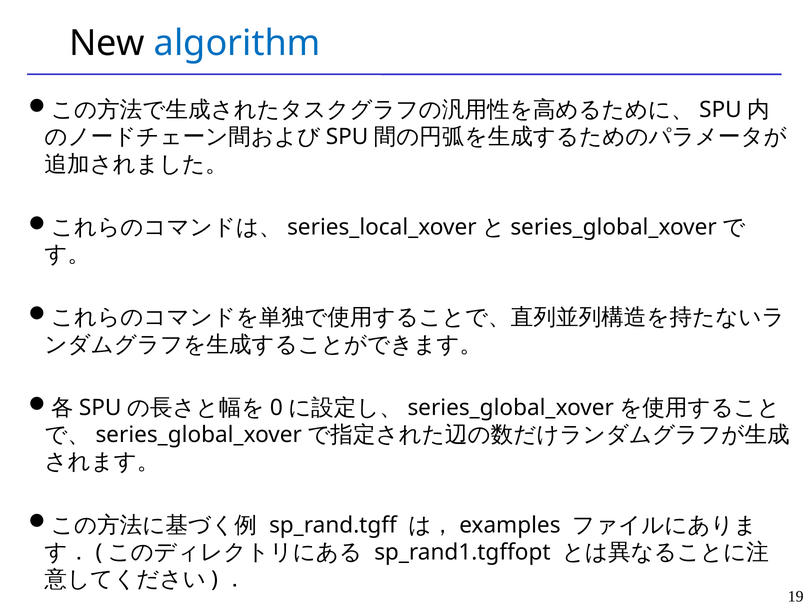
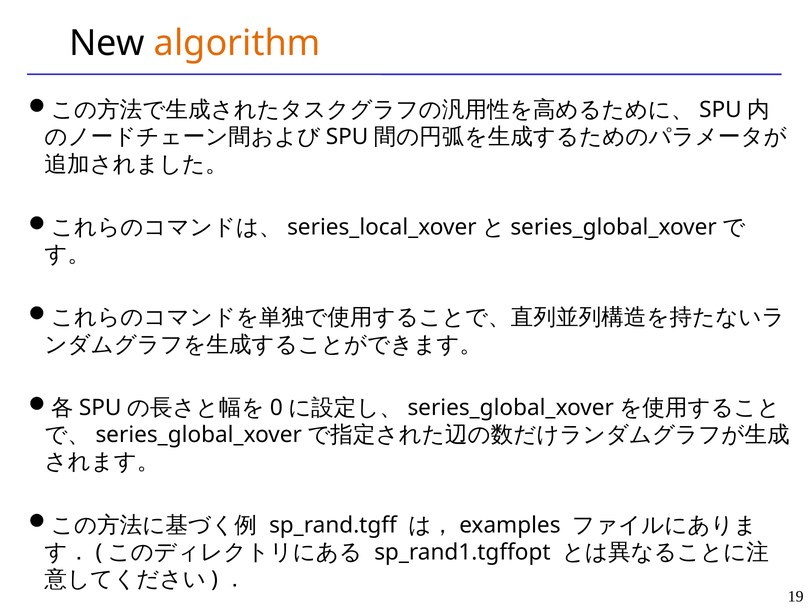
algorithm colour: blue -> orange (237, 43)
